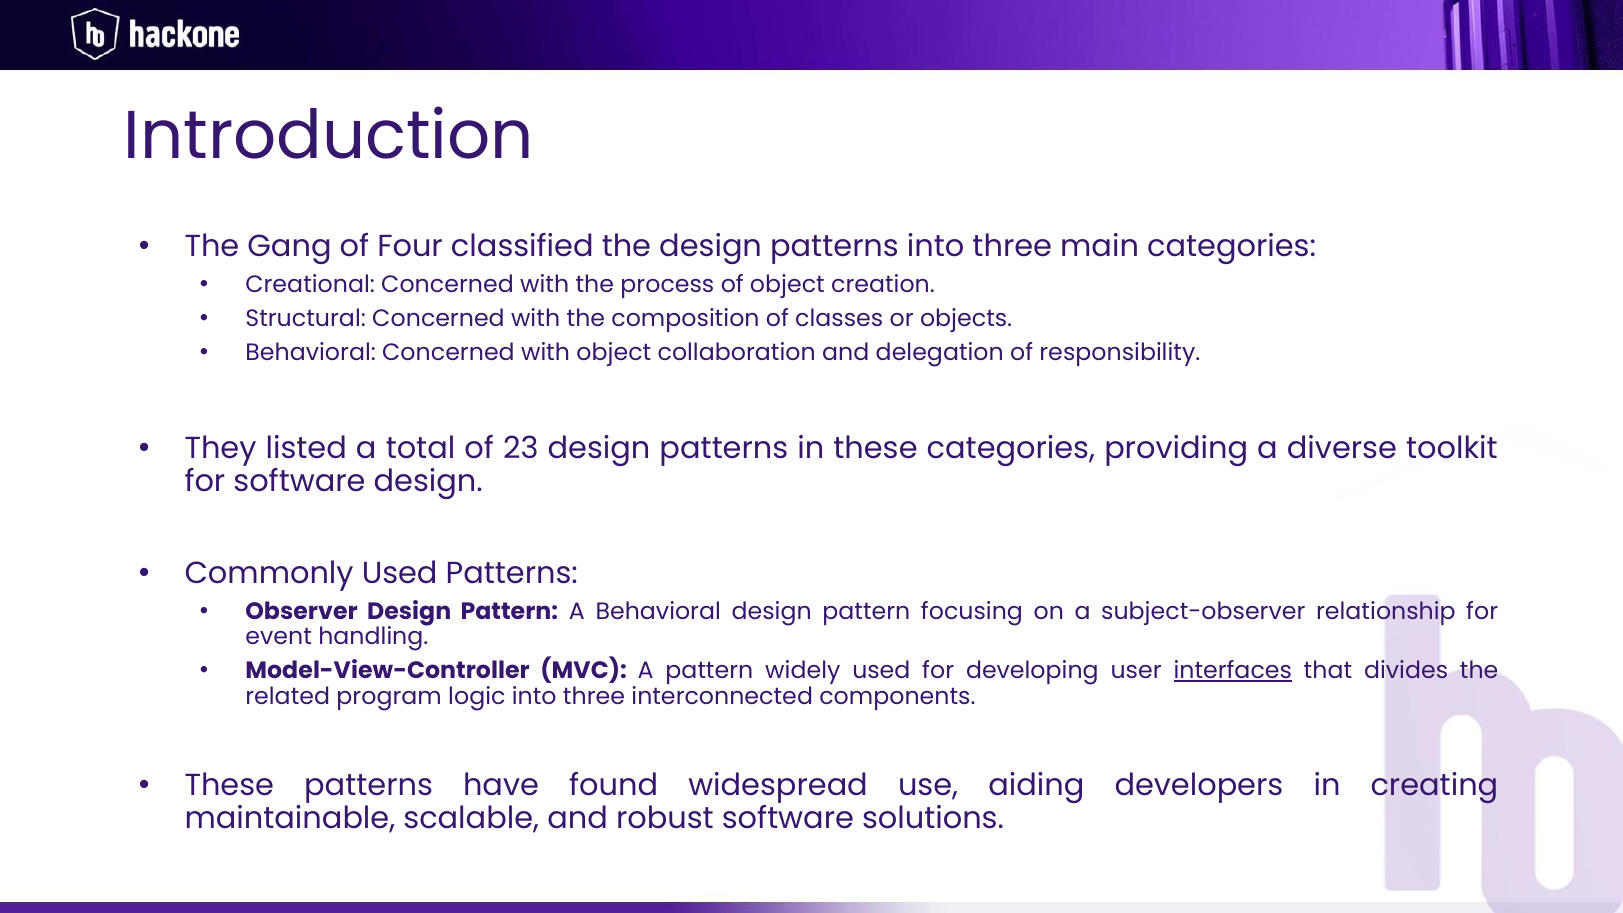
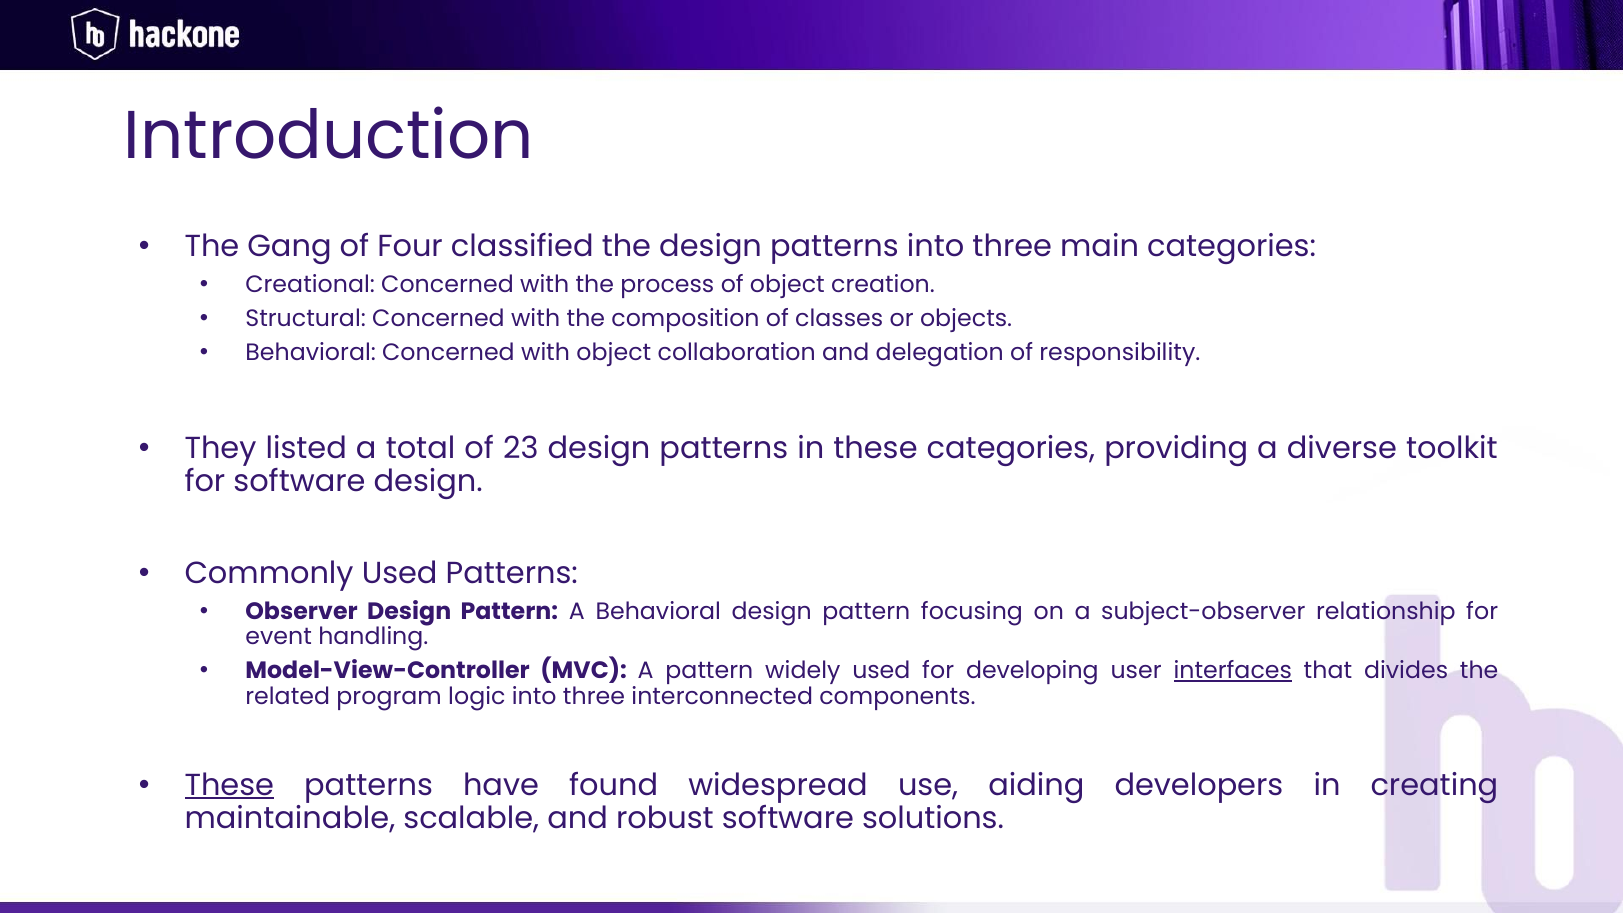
These underline: none -> present (229, 785)
